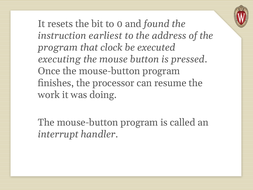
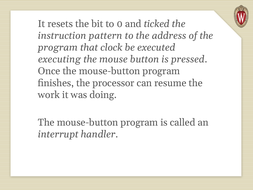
found: found -> ticked (157, 24)
earliest: earliest -> pattern (106, 36)
